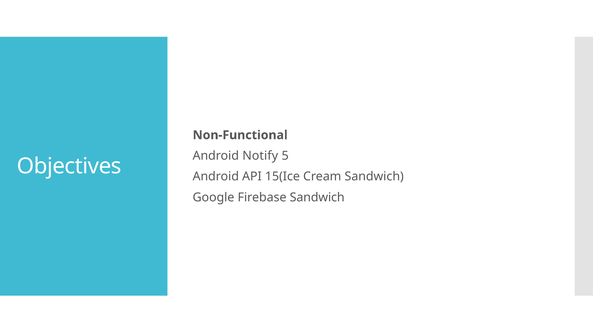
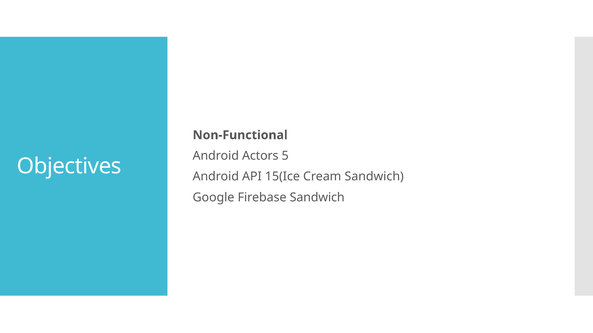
Notify: Notify -> Actors (260, 156)
